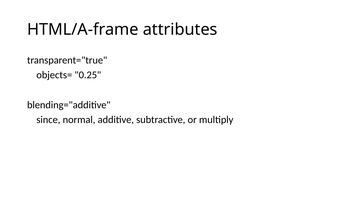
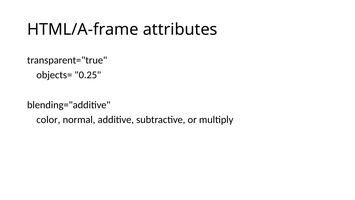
since: since -> color (48, 120)
